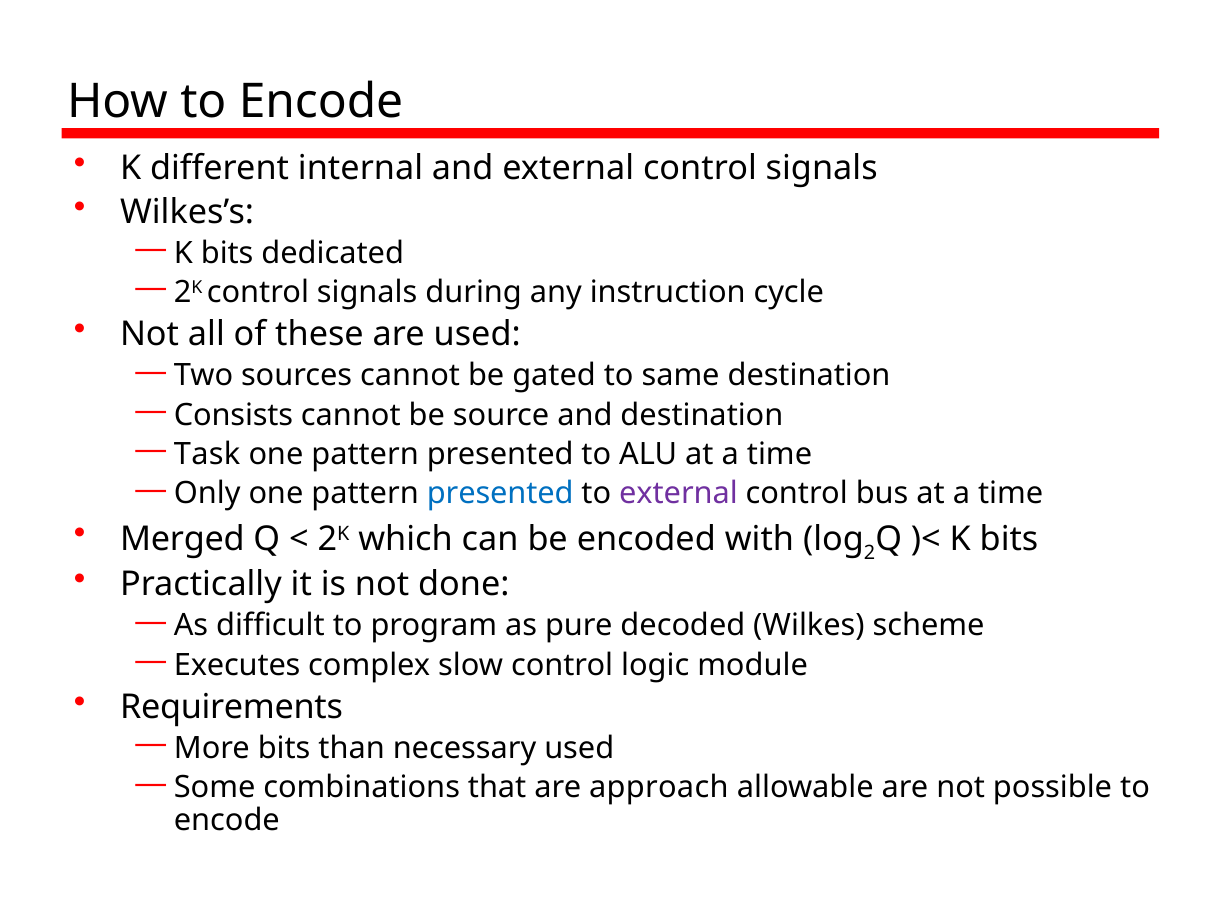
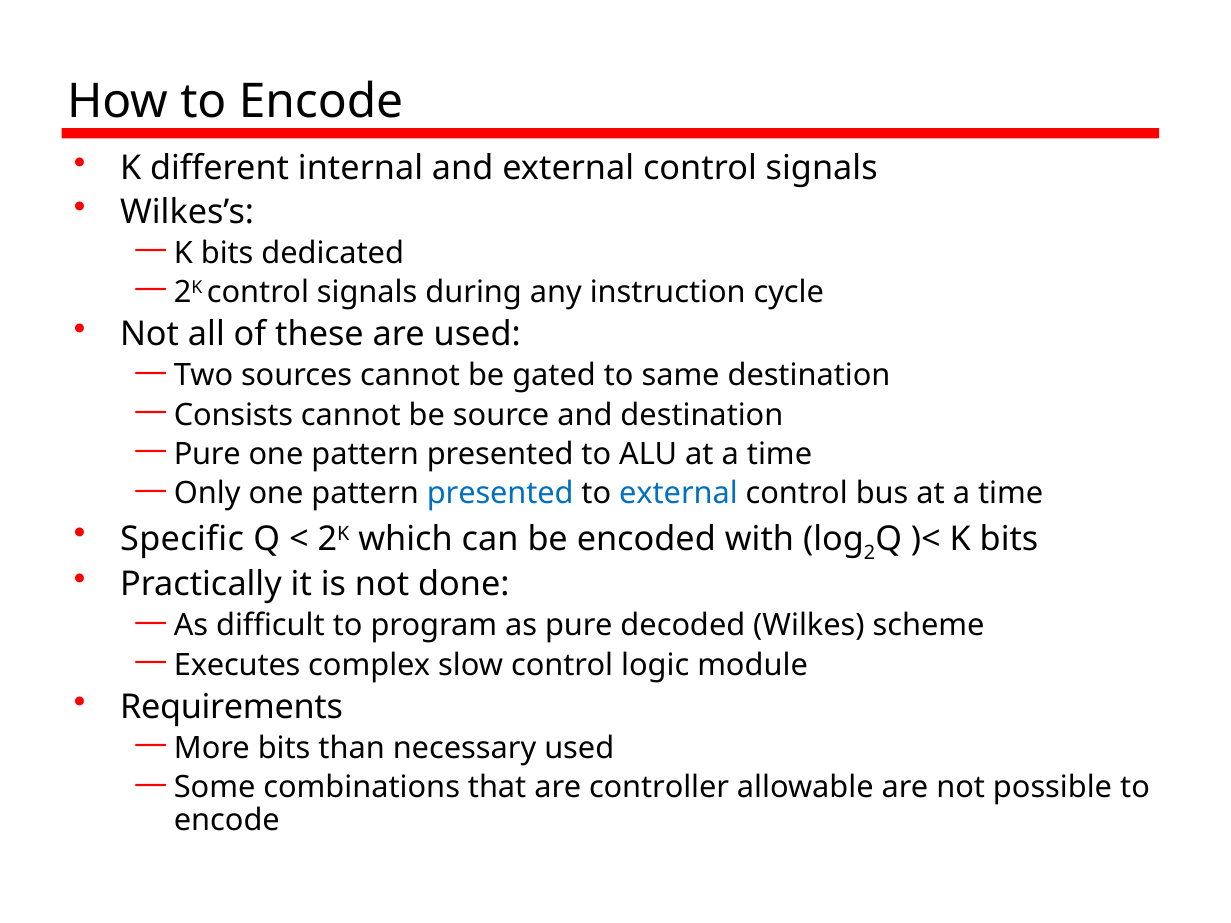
Task: Task -> Pure (207, 454)
external colour: purple -> blue (678, 494)
Merged: Merged -> Specific (182, 540)
approach: approach -> controller (659, 788)
